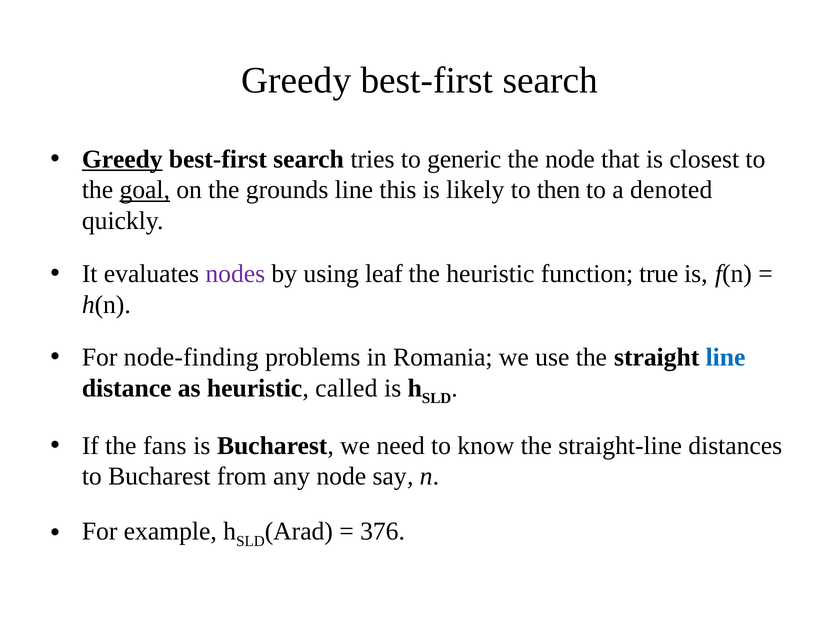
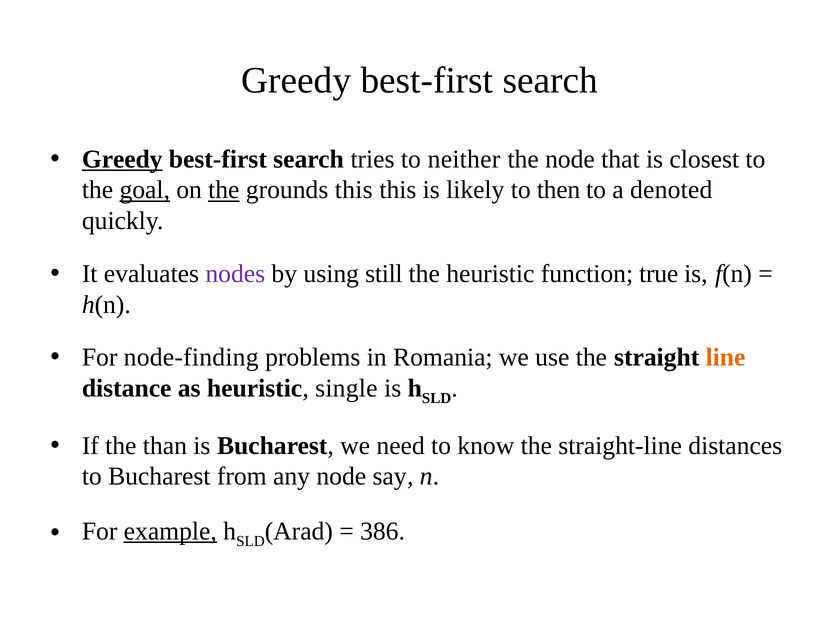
generic: generic -> neither (464, 159)
the underline: none -> present (224, 190)
grounds line: line -> this (354, 190)
leaf: leaf -> still (384, 274)
line colour: blue -> orange (726, 358)
called: called -> single (346, 388)
fans: fans -> than (165, 446)
example underline: none -> present (170, 531)
376: 376 -> 386 (383, 531)
